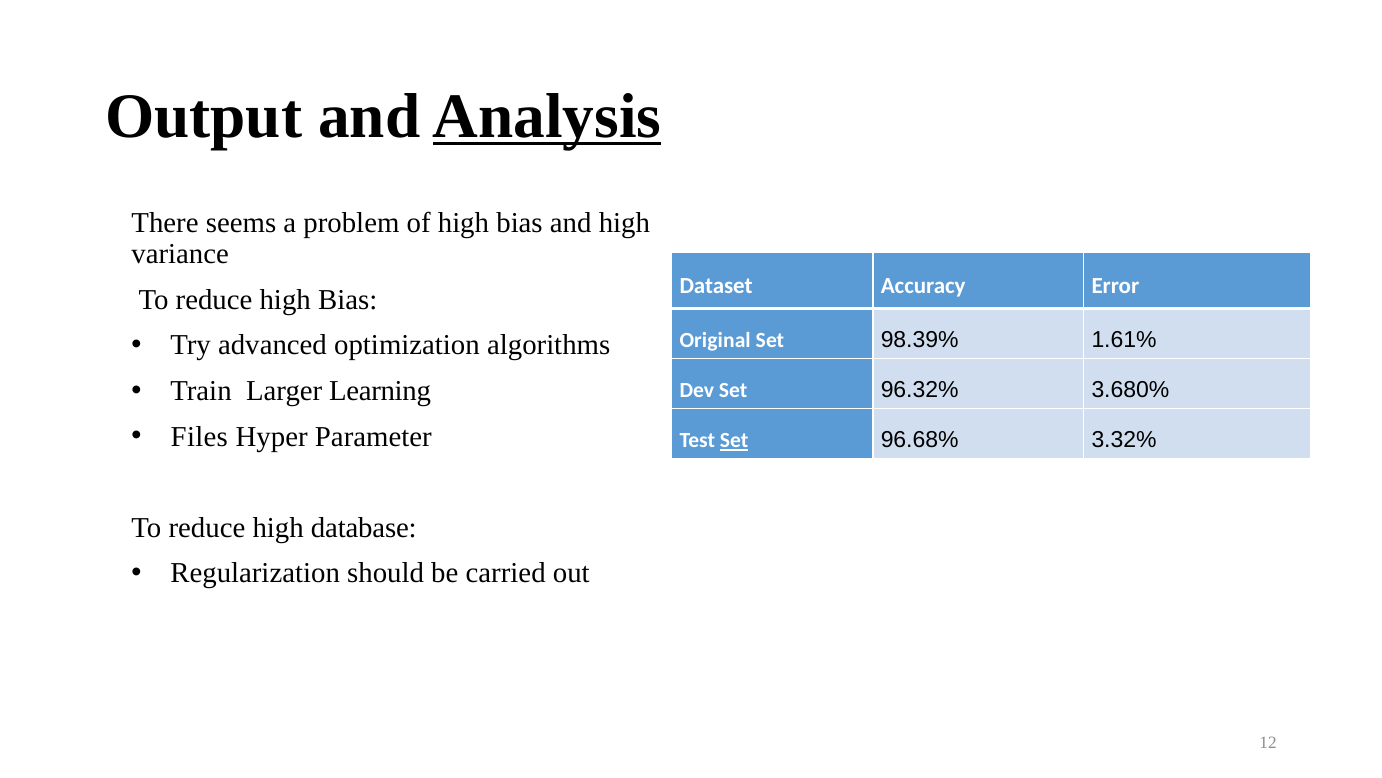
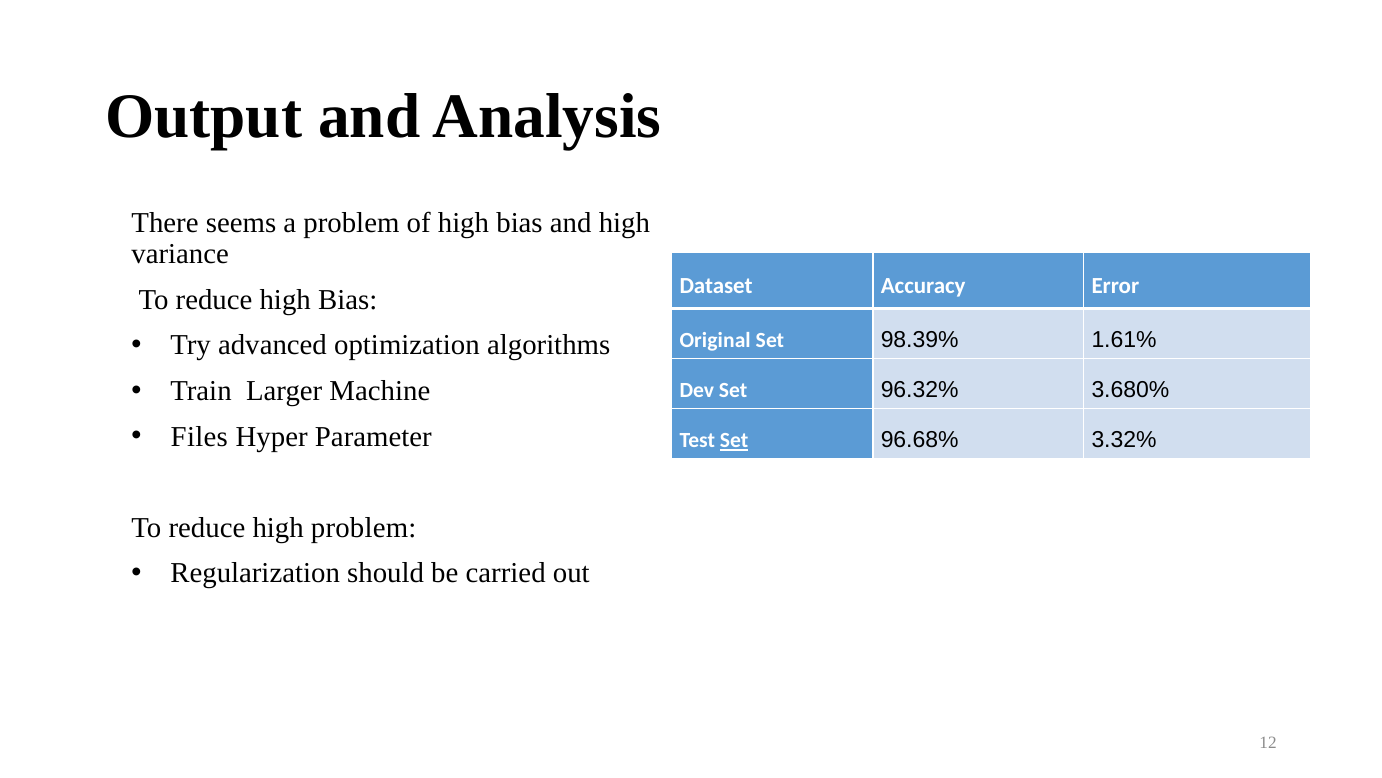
Analysis underline: present -> none (547, 116)
Learning: Learning -> Machine (380, 391)
high database: database -> problem (364, 527)
